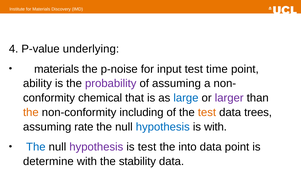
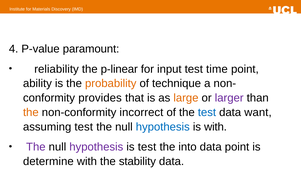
underlying: underlying -> paramount (91, 49)
materials: materials -> reliability (57, 69)
p-noise: p-noise -> p-linear (119, 69)
probability colour: purple -> orange (111, 84)
of assuming: assuming -> technique (177, 84)
chemical: chemical -> provides (100, 98)
large colour: blue -> orange (186, 98)
including: including -> incorrect (141, 113)
test colour: orange -> blue (207, 113)
trees: trees -> want (258, 113)
assuming rate: rate -> test (84, 127)
The colour: blue -> purple (36, 147)
